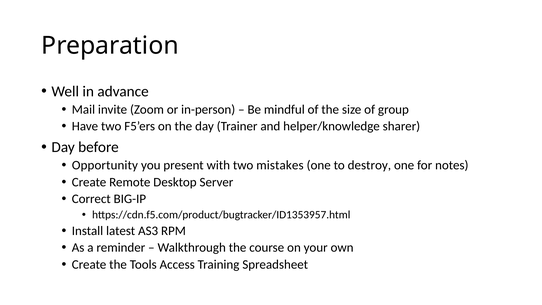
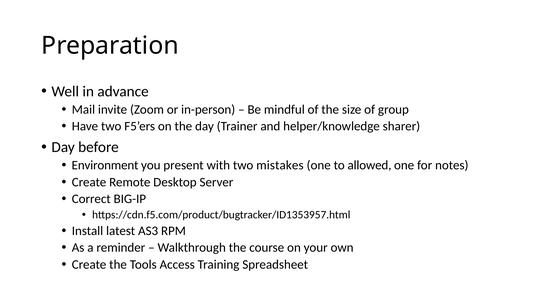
Opportunity: Opportunity -> Environment (105, 165)
destroy: destroy -> allowed (369, 165)
